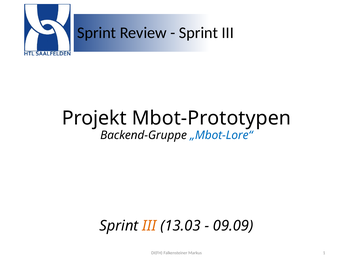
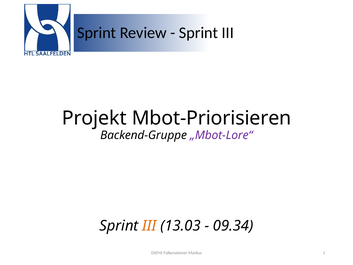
Mbot-Prototypen: Mbot-Prototypen -> Mbot-Priorisieren (212, 118)
„Mbot-Lore“ colour: blue -> purple (221, 135)
09.09: 09.09 -> 09.34 (233, 226)
